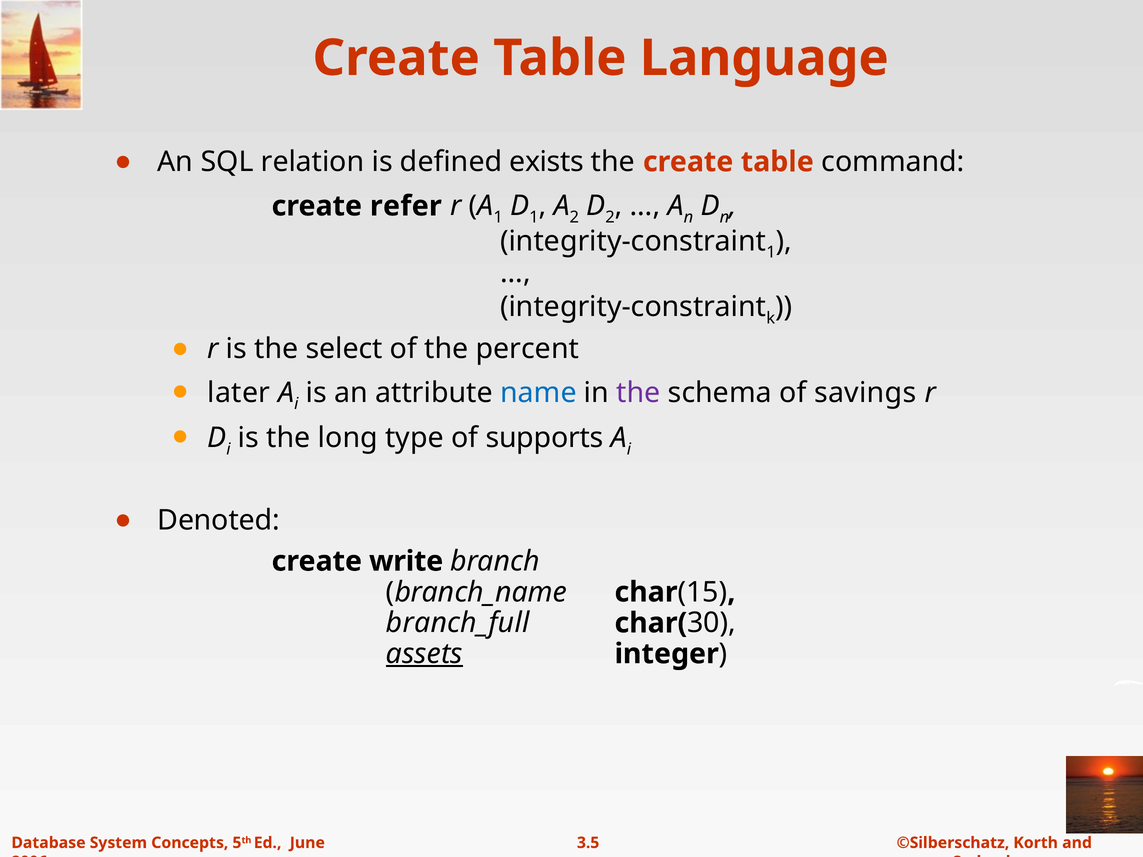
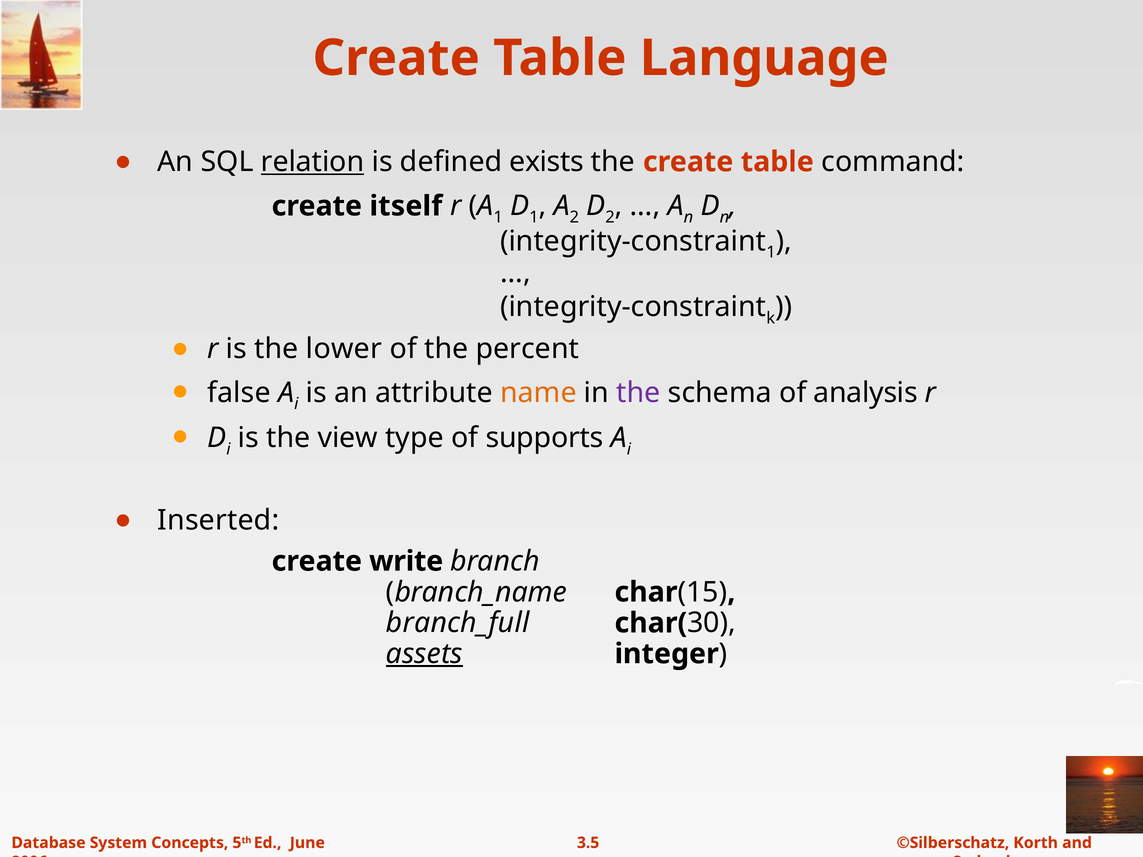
relation underline: none -> present (313, 162)
refer: refer -> itself (406, 206)
select: select -> lower (344, 349)
later: later -> false (239, 393)
name colour: blue -> orange (538, 393)
savings: savings -> analysis (866, 393)
long: long -> view (348, 438)
Denoted: Denoted -> Inserted (218, 521)
